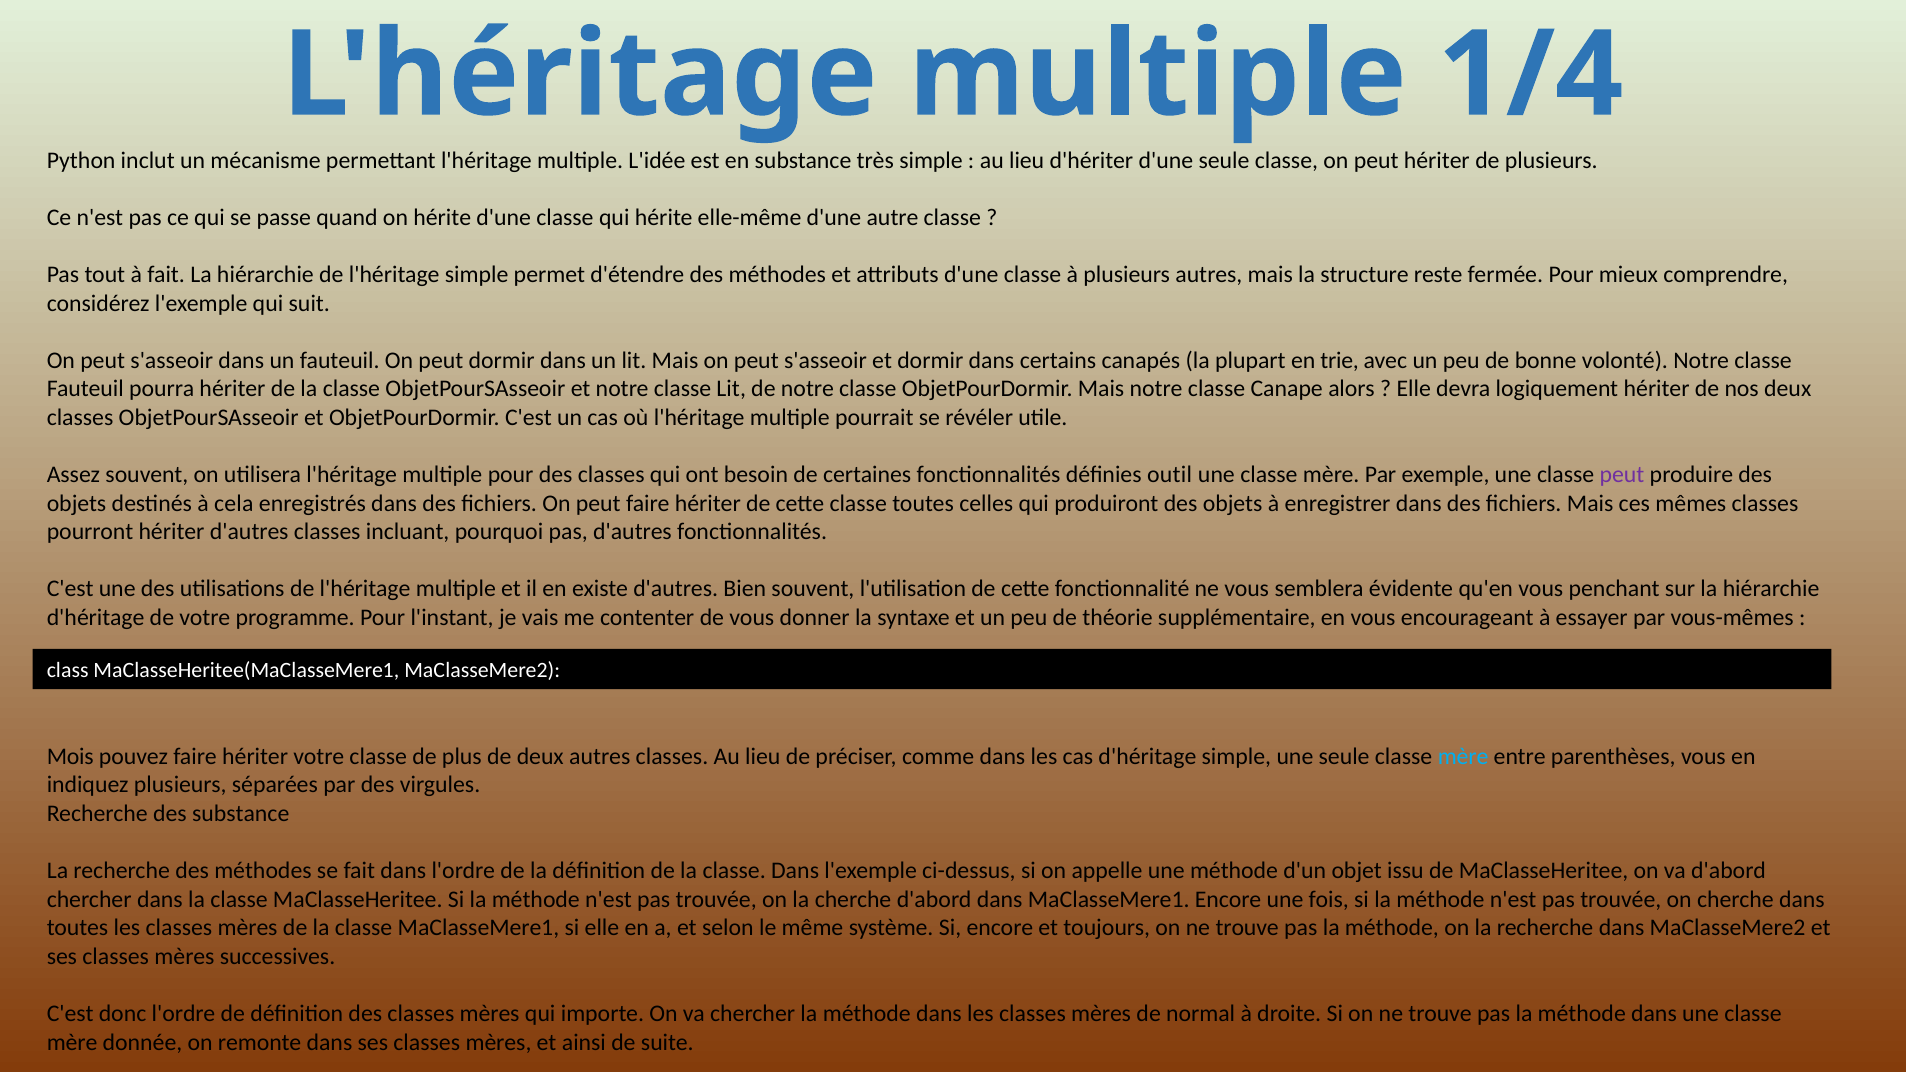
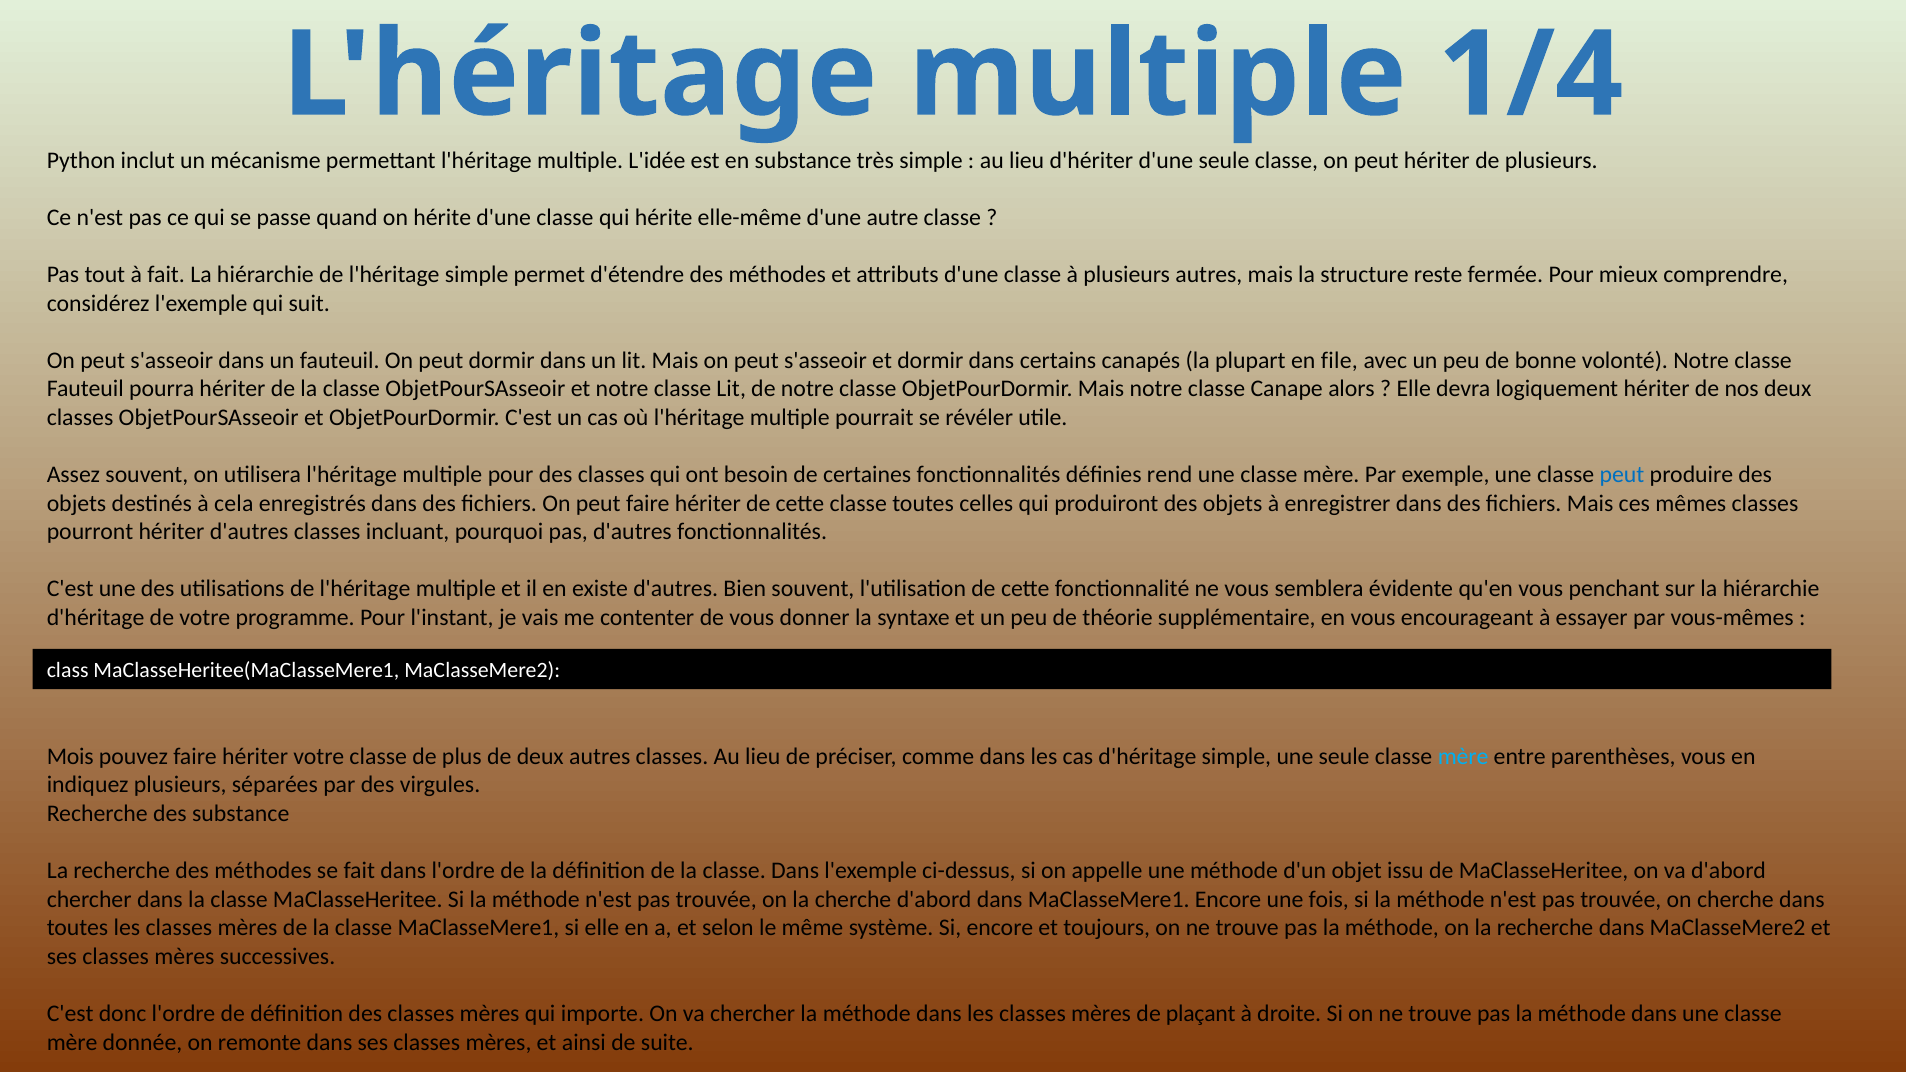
trie: trie -> file (1339, 360)
outil: outil -> rend (1170, 475)
peut colour: purple -> blue (1622, 475)
normal: normal -> plaçant (1201, 1014)
